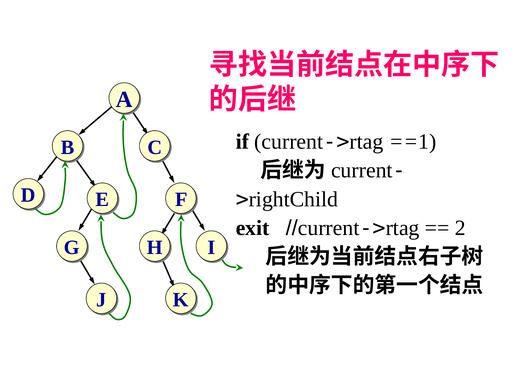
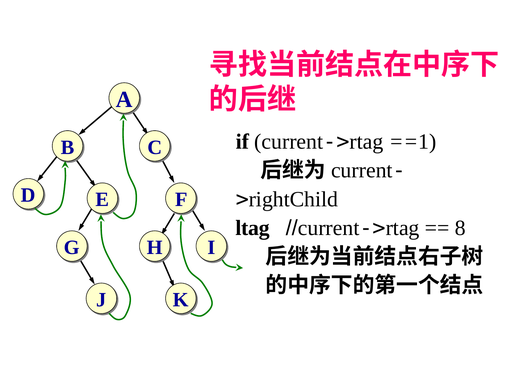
exit: exit -> ltag (253, 228)
2: 2 -> 8 (460, 228)
